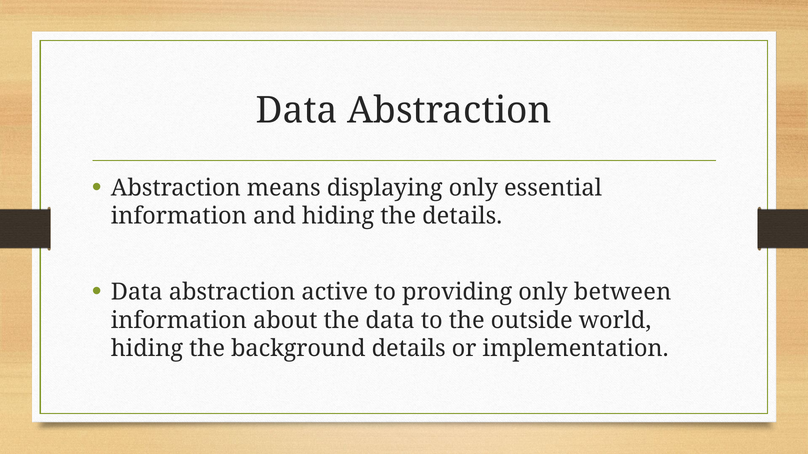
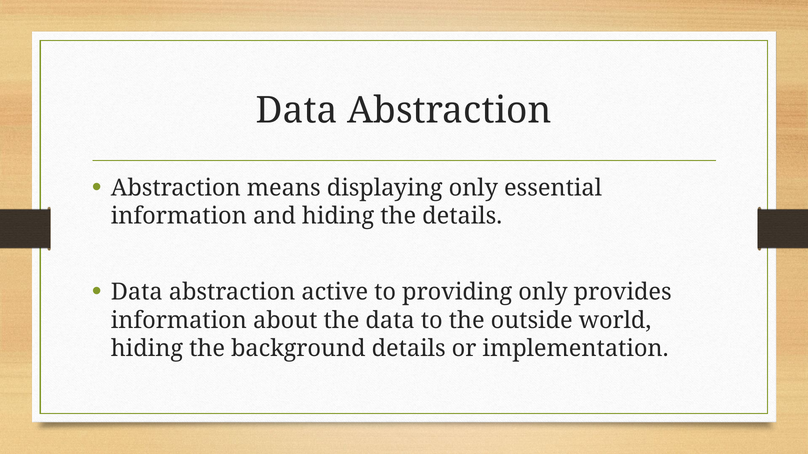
between: between -> provides (623, 292)
